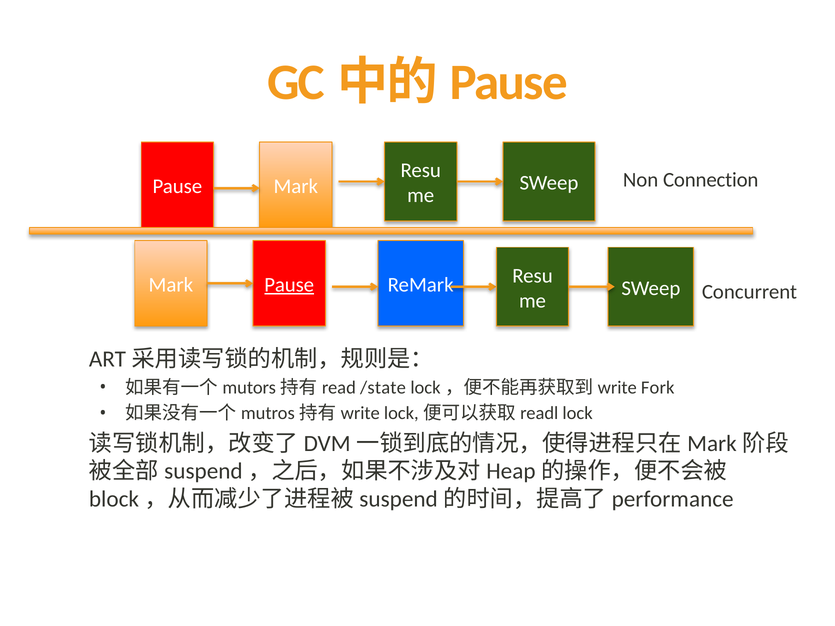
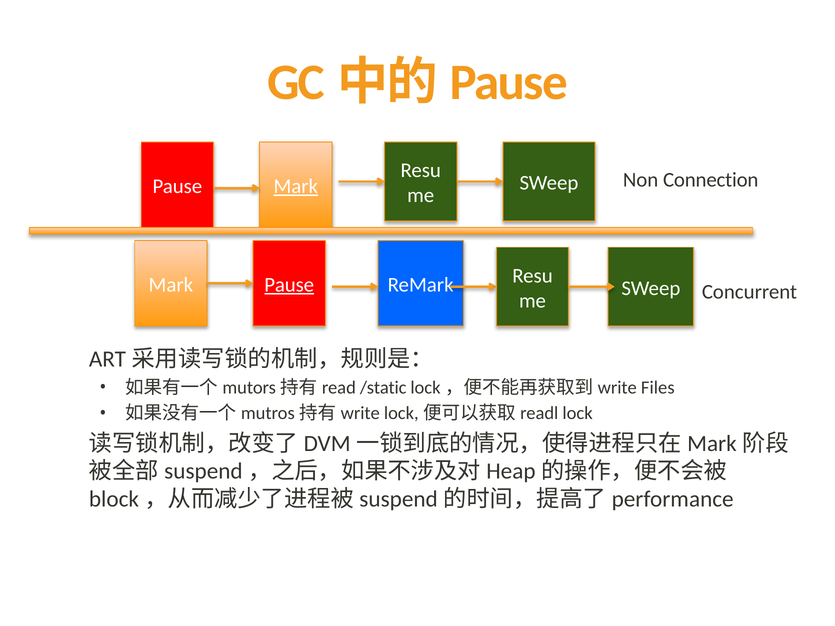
Mark underline: none -> present (296, 186)
/state: /state -> /static (383, 388)
Fork: Fork -> Files (658, 388)
